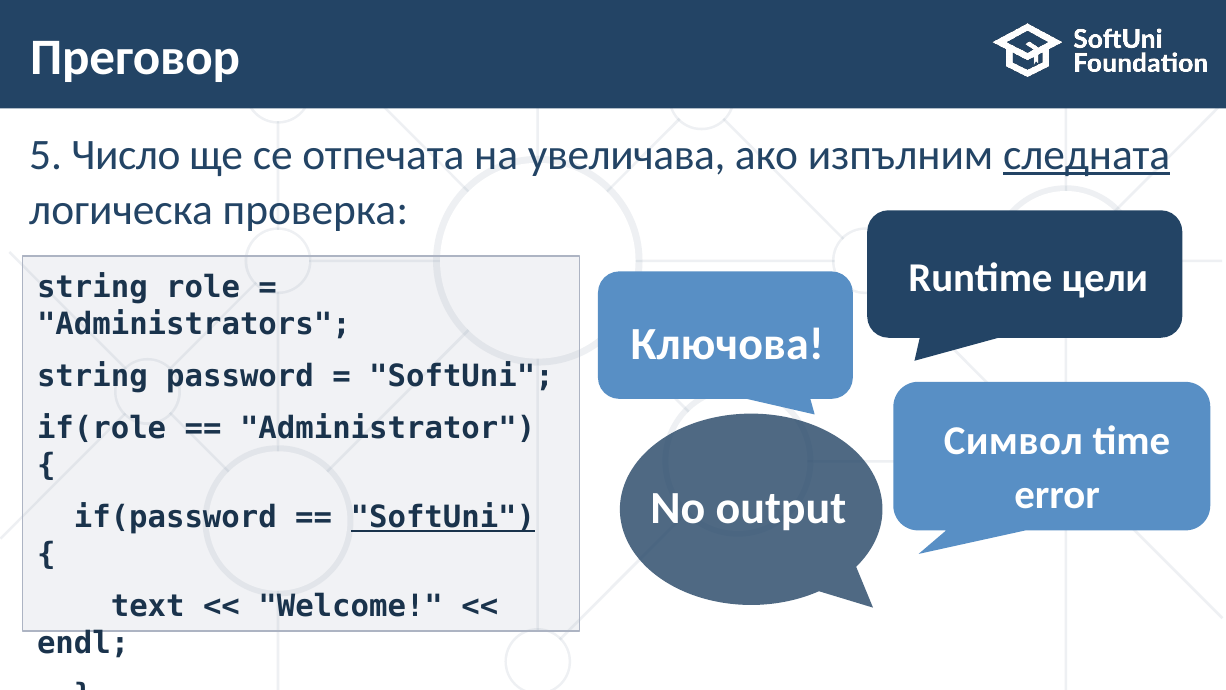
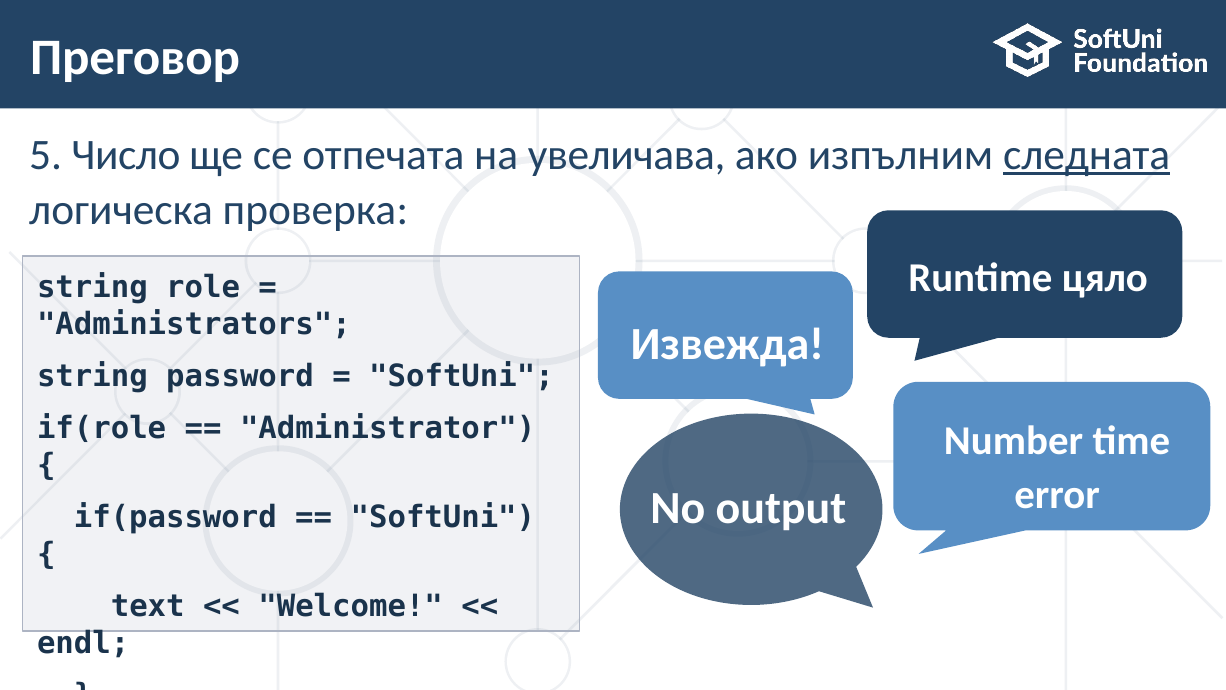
цели: цели -> цяло (1105, 278)
Ключова: Ключова -> Извежда (727, 345)
Символ: Символ -> Number (1014, 441)
SoftUni underline: present -> none (443, 517)
